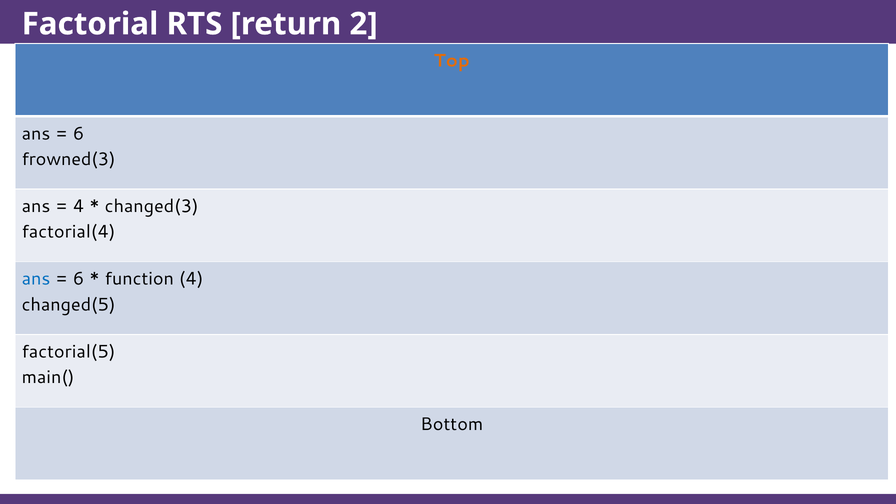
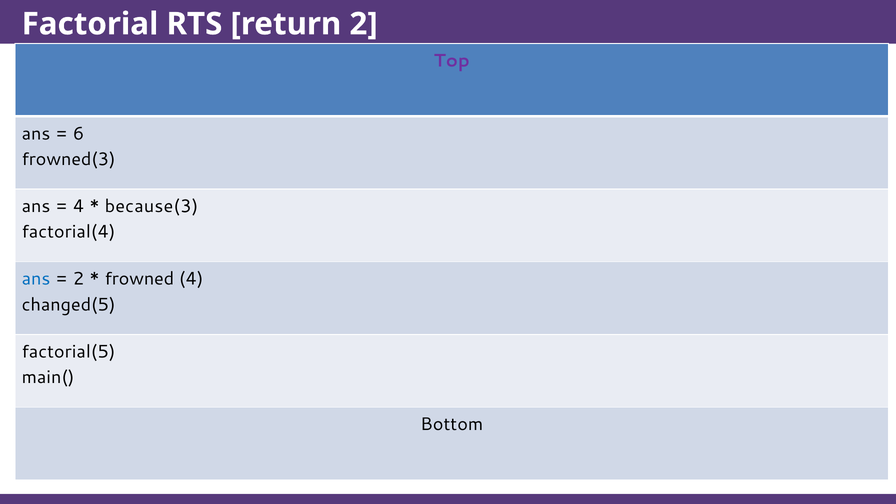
Top colour: orange -> purple (452, 61)
changed(3: changed(3 -> because(3 (152, 206)
6: 6 -> 2 (78, 279)
function: function -> frowned (139, 279)
